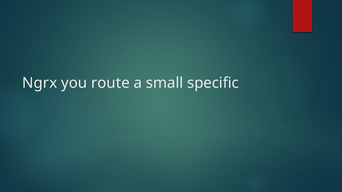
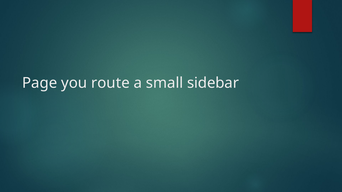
Ngrx: Ngrx -> Page (40, 83)
specific: specific -> sidebar (213, 83)
